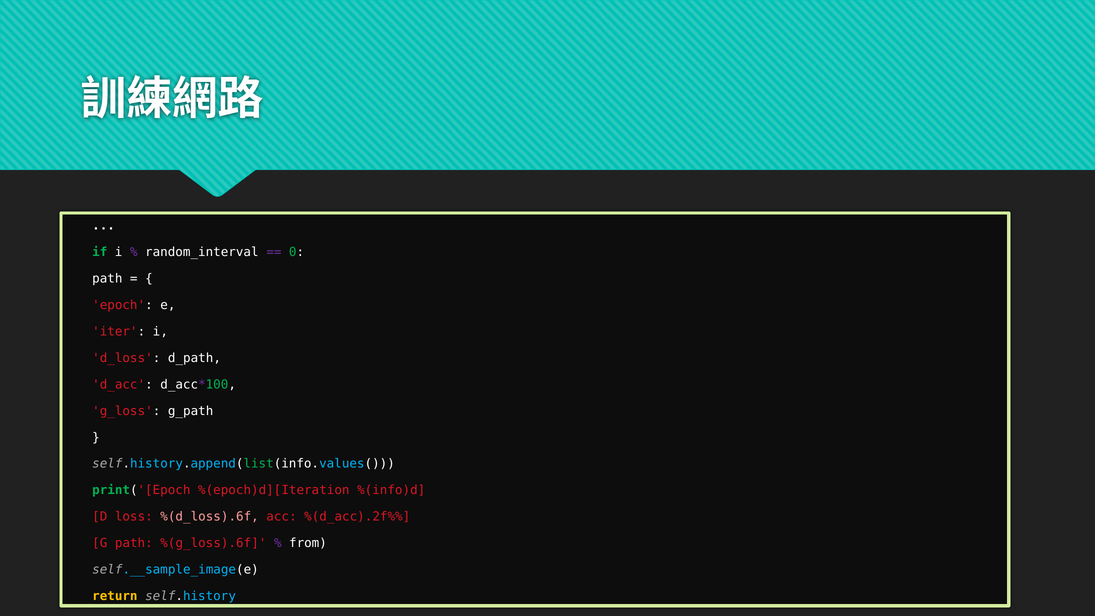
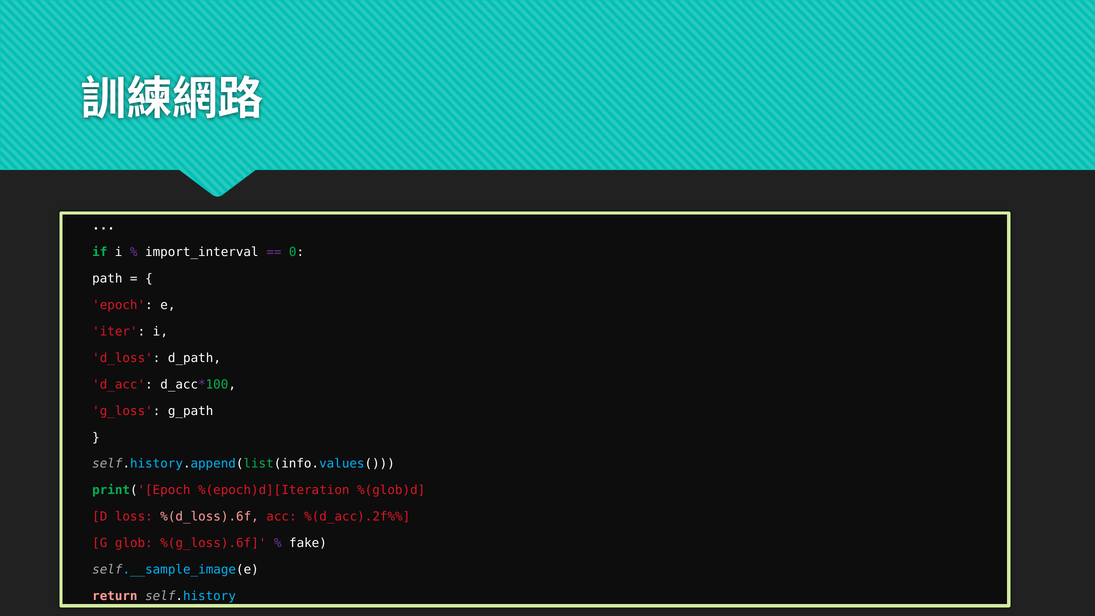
random_interval: random_interval -> import_interval (202, 252)
%(info)d: %(info)d -> %(glob)d (391, 490)
G path: path -> glob (134, 543)
from: from -> fake (308, 543)
return colour: yellow -> pink (115, 596)
